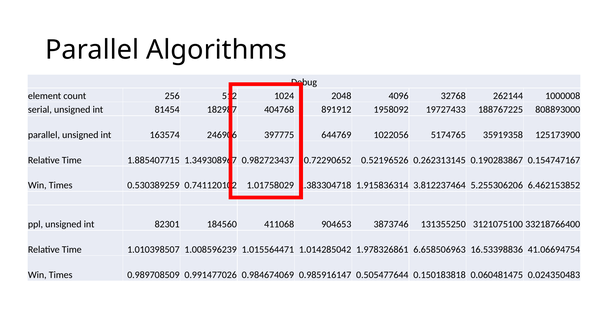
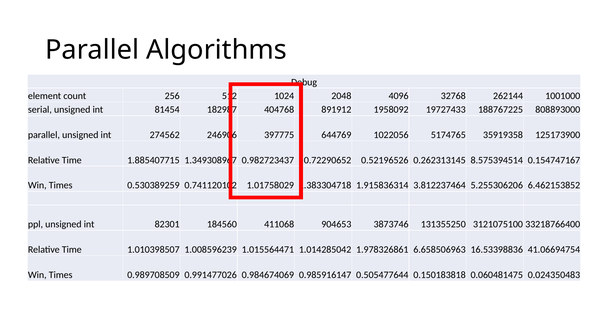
1000008: 1000008 -> 1001000 (563, 96)
163574: 163574 -> 274562 (165, 135)
0.190283867: 0.190283867 -> 8.575394514 (497, 160)
